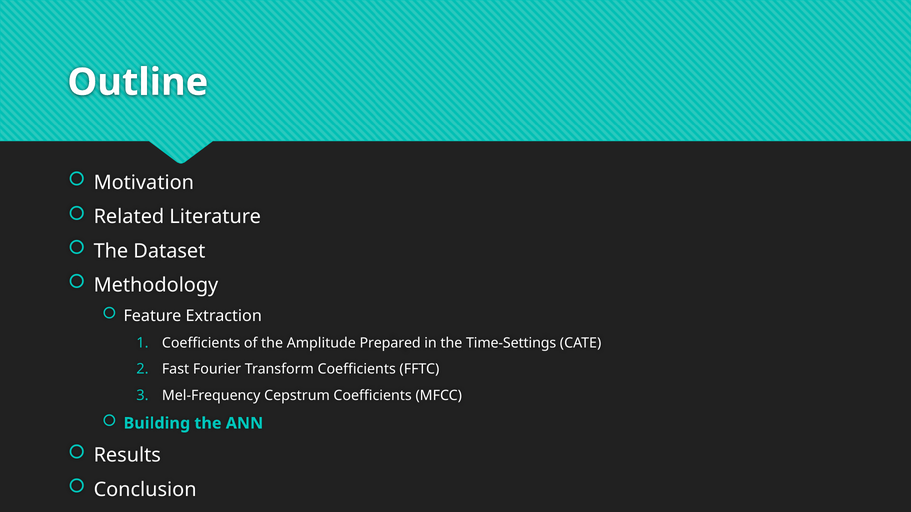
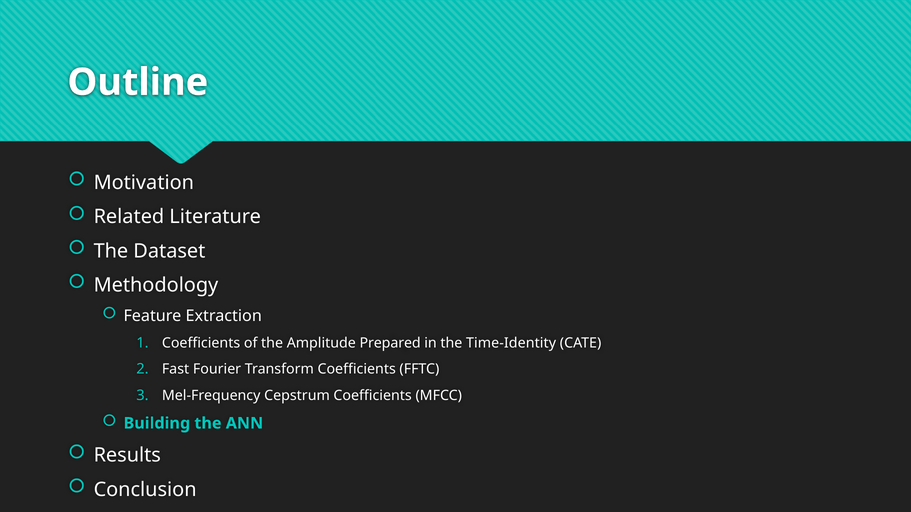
Time-Settings: Time-Settings -> Time-Identity (511, 343)
